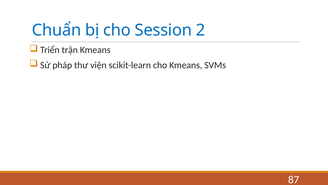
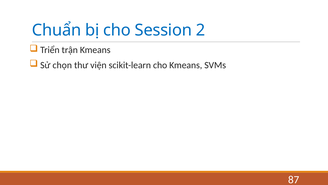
pháp: pháp -> chọn (62, 65)
